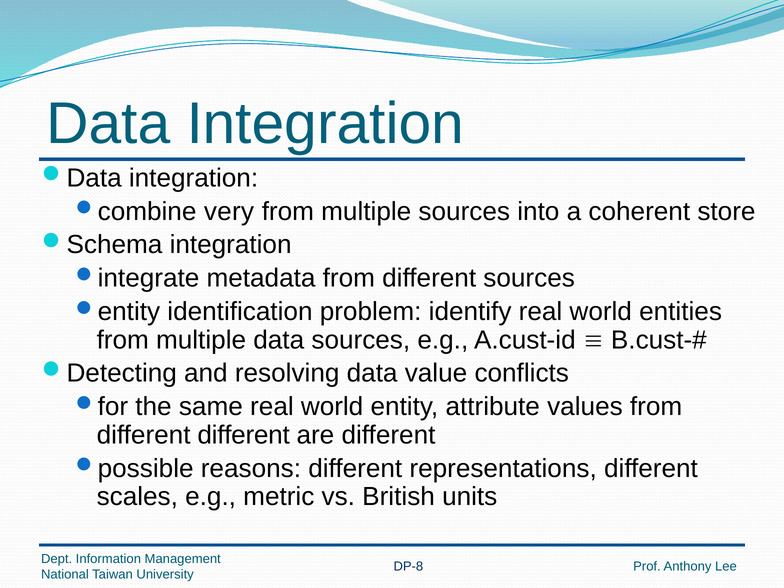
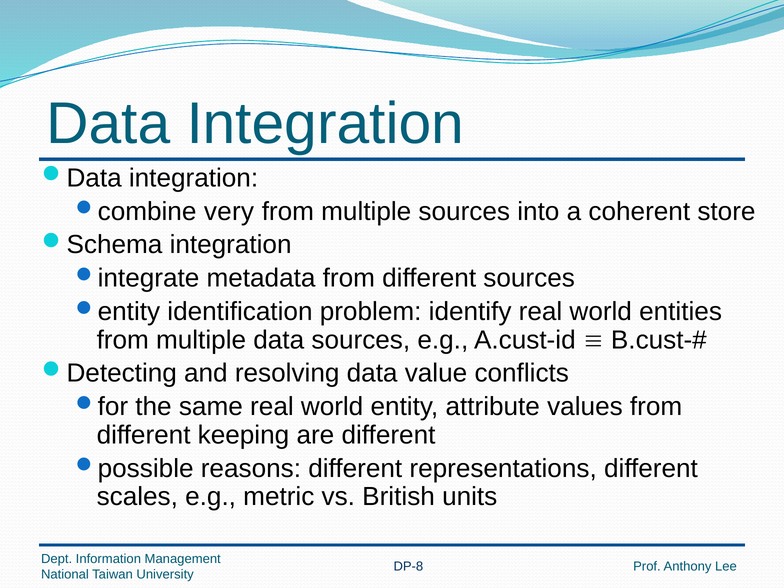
different different: different -> keeping (243, 435)
